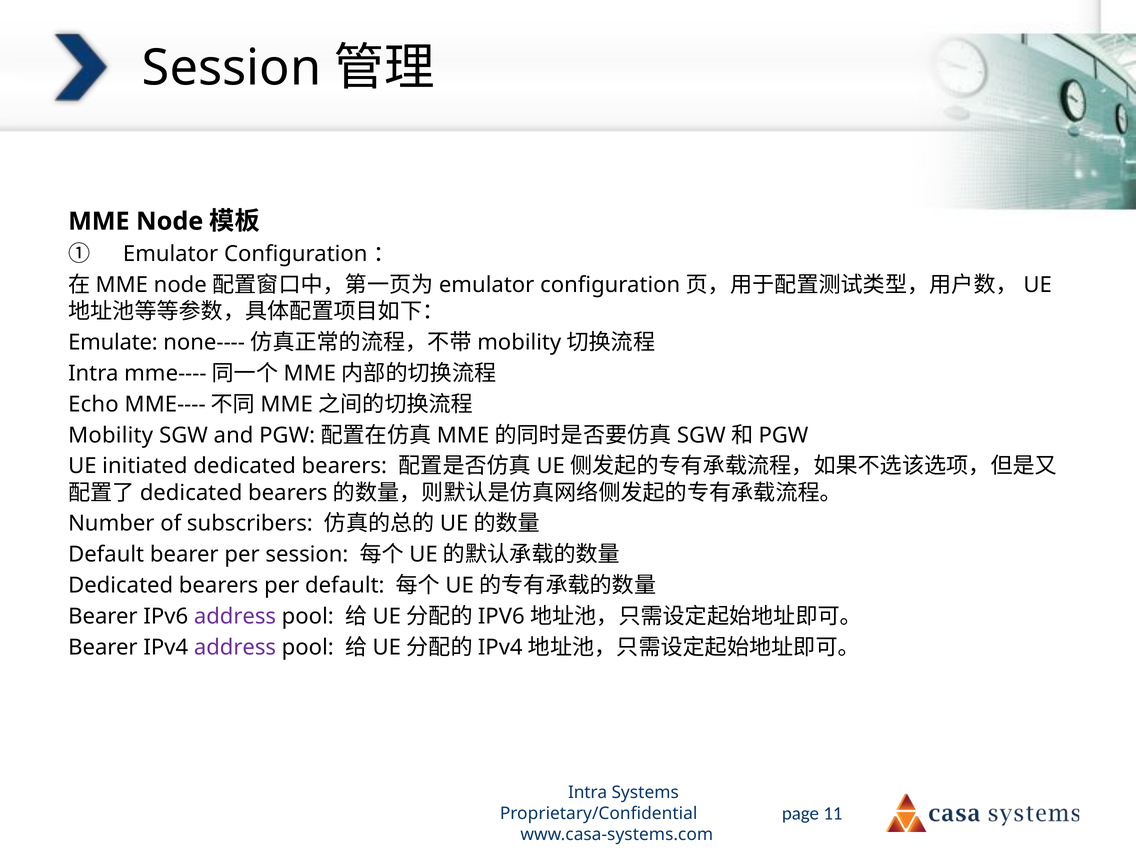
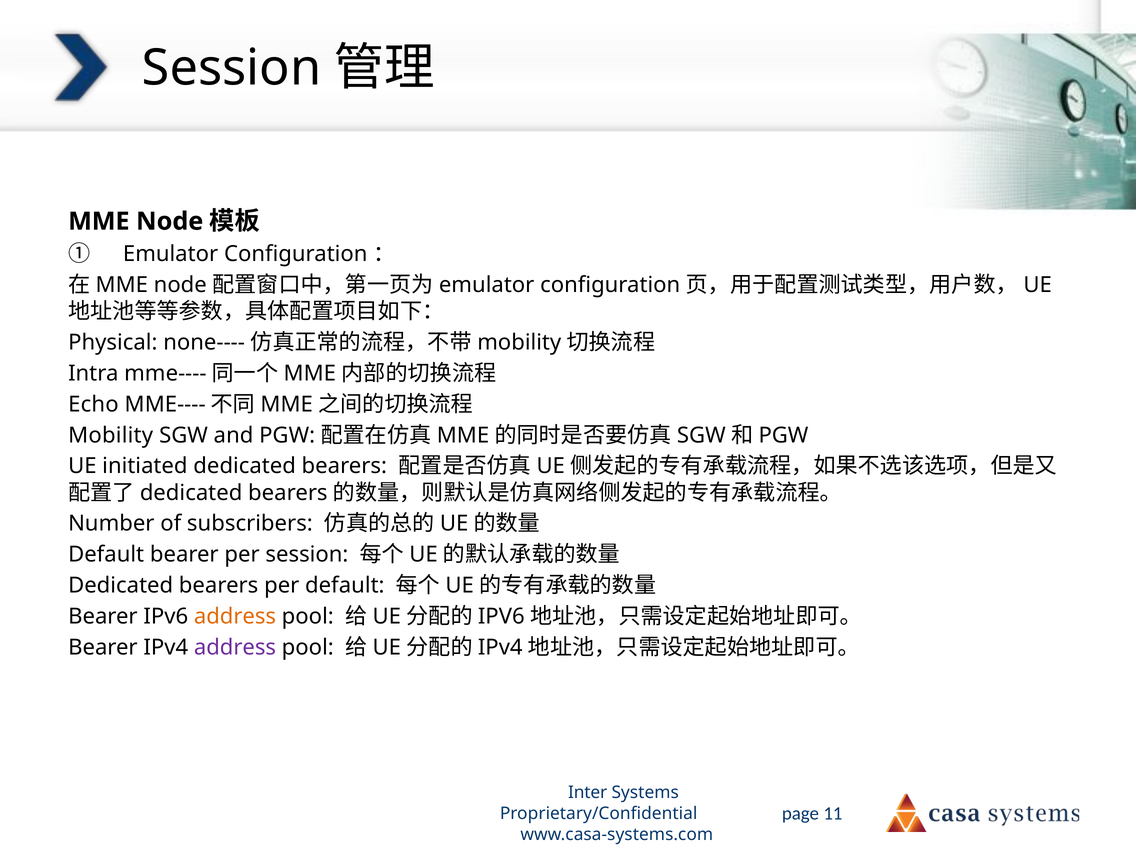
Emulate: Emulate -> Physical (113, 342)
address colour: purple -> orange (235, 617)
Intra: Intra -> Inter (588, 793)
